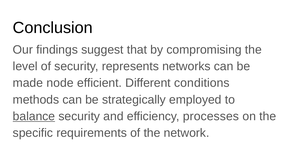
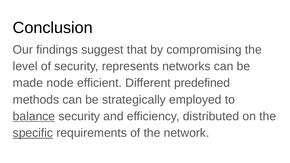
conditions: conditions -> predefined (202, 83)
processes: processes -> distributed (211, 116)
specific underline: none -> present (33, 133)
